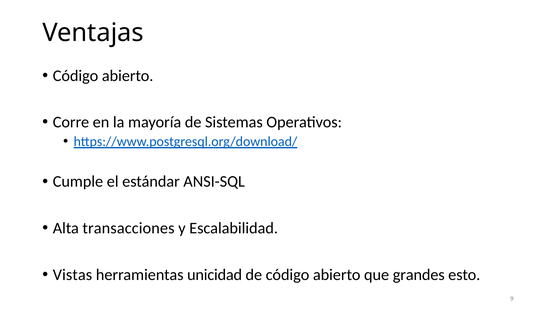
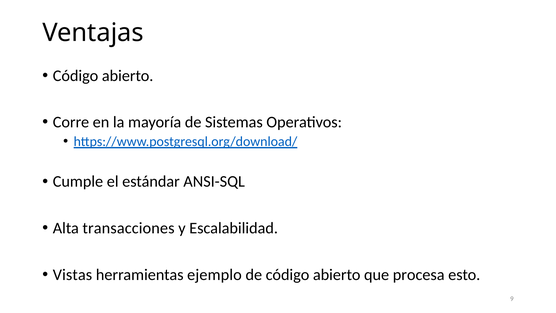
unicidad: unicidad -> ejemplo (214, 275)
grandes: grandes -> procesa (419, 275)
